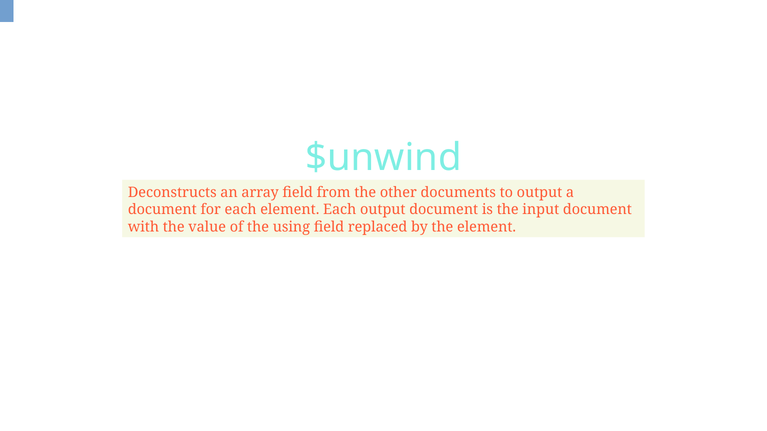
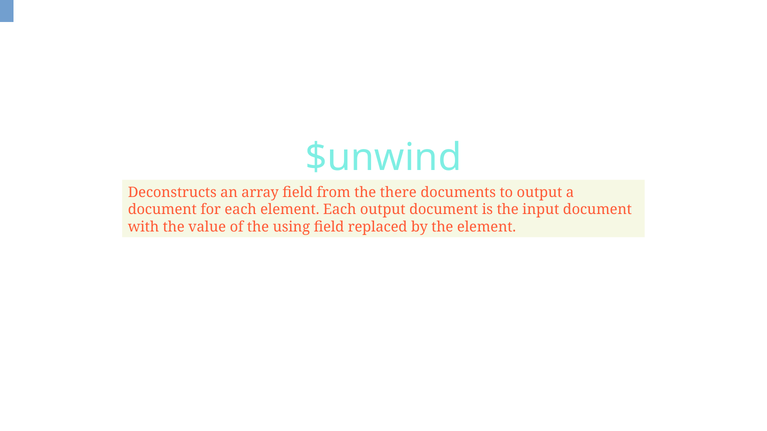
other: other -> there (398, 192)
